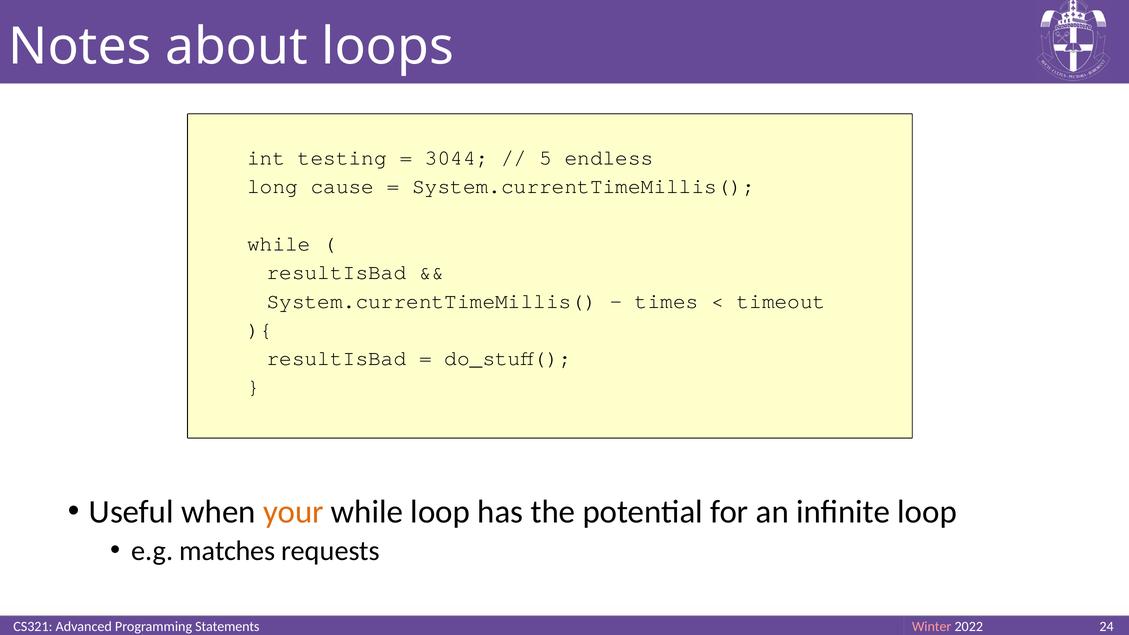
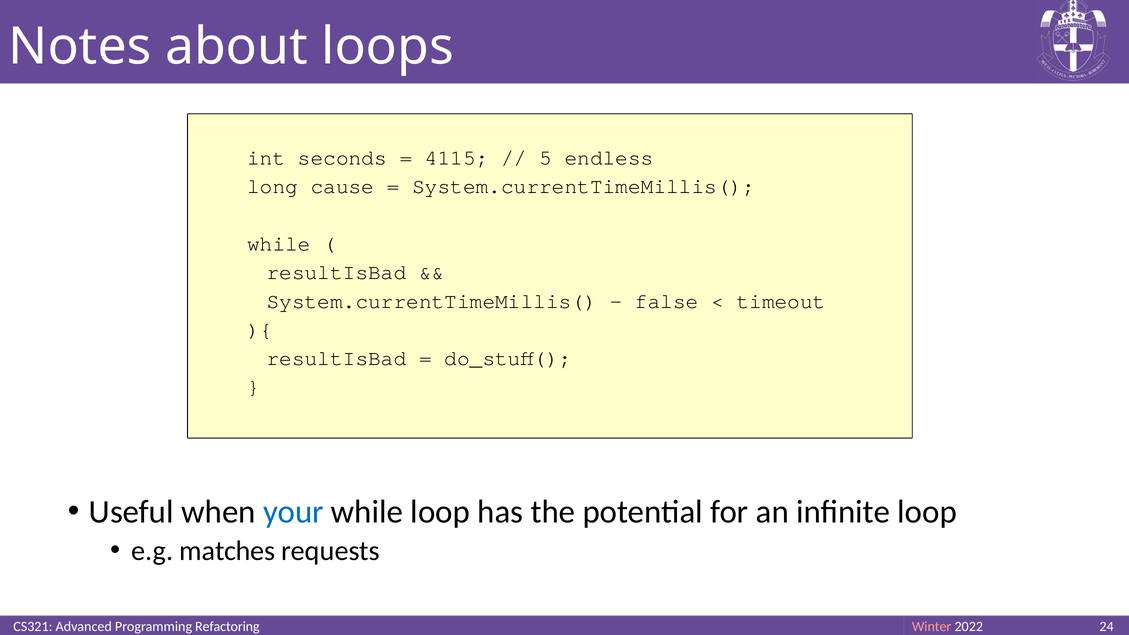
testing: testing -> seconds (342, 158)
3044: 3044 -> 4115 (457, 158)
times: times -> false (667, 301)
your colour: orange -> blue (293, 512)
Statements: Statements -> Refactoring (227, 626)
